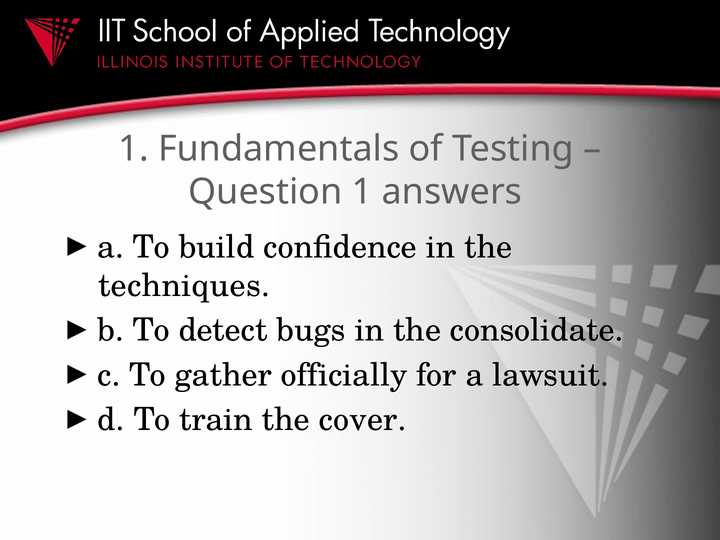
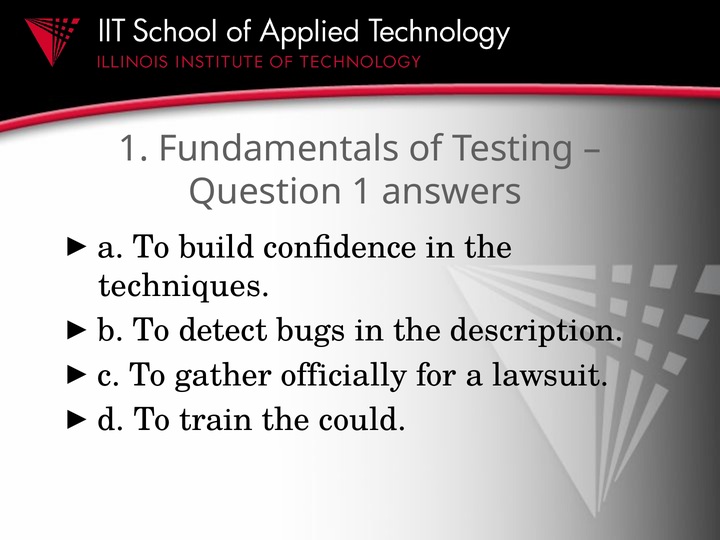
consolidate: consolidate -> description (537, 330)
cover: cover -> could (363, 420)
